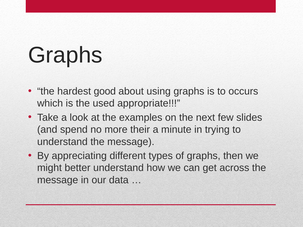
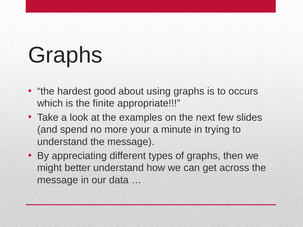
used: used -> finite (104, 103)
their: their -> your (140, 130)
